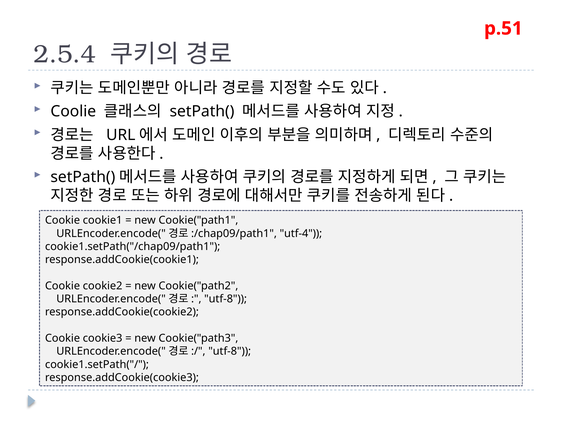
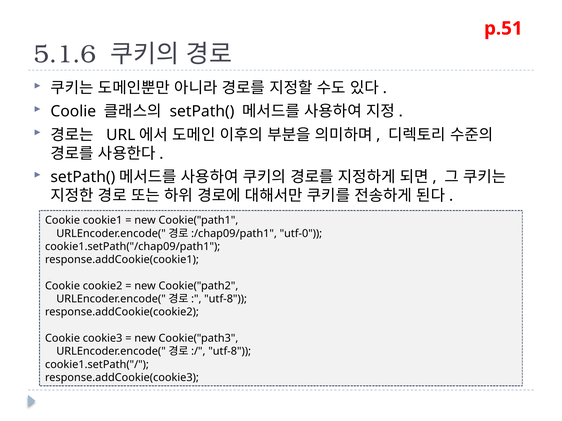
2.5.4: 2.5.4 -> 5.1.6 (65, 54)
utf-4: utf-4 -> utf-0 (301, 234)
